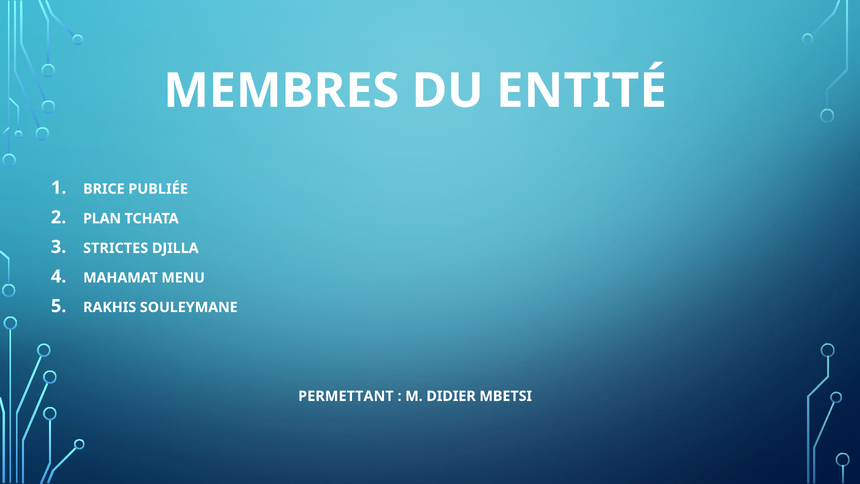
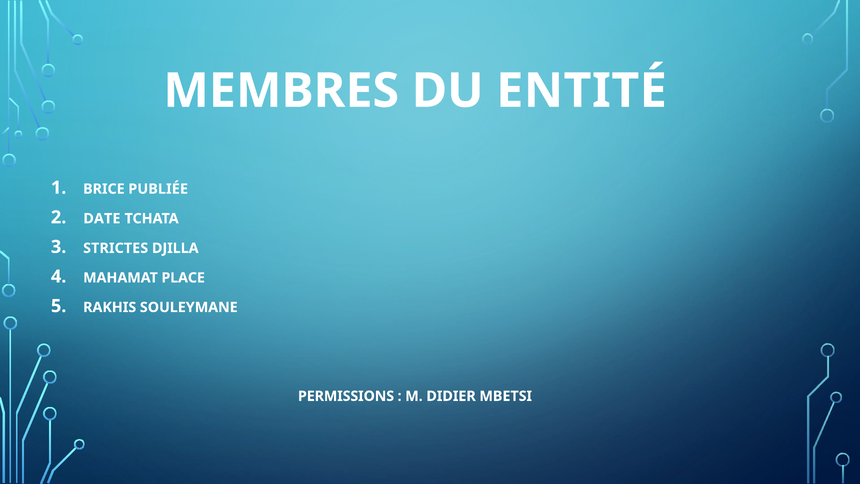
PLAN: PLAN -> DATE (102, 218)
MENU: MENU -> PLACE (183, 278)
PERMETTANT: PERMETTANT -> PERMISSIONS (346, 396)
